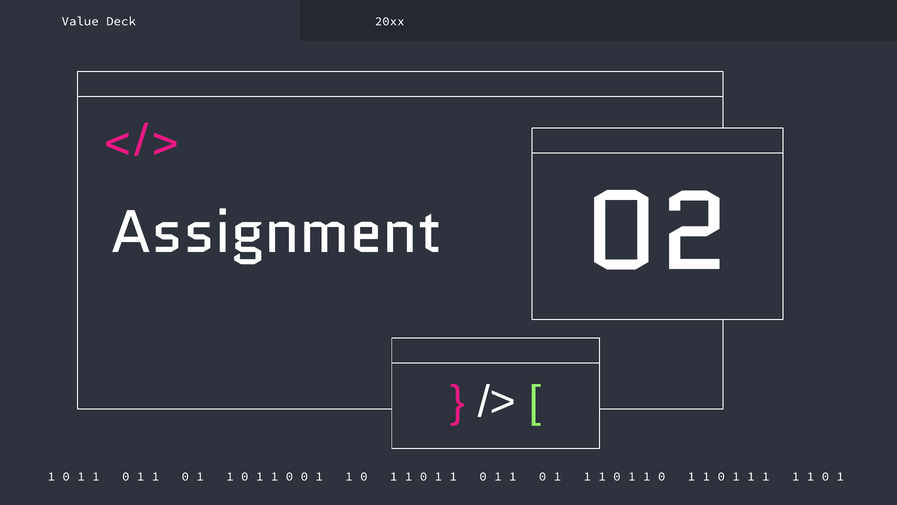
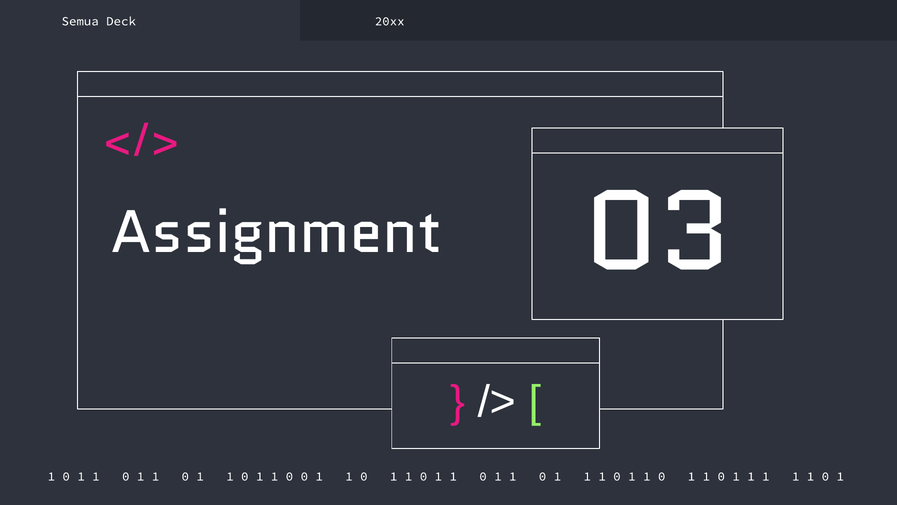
Value: Value -> Semua (80, 21)
02: 02 -> 03 (658, 232)
